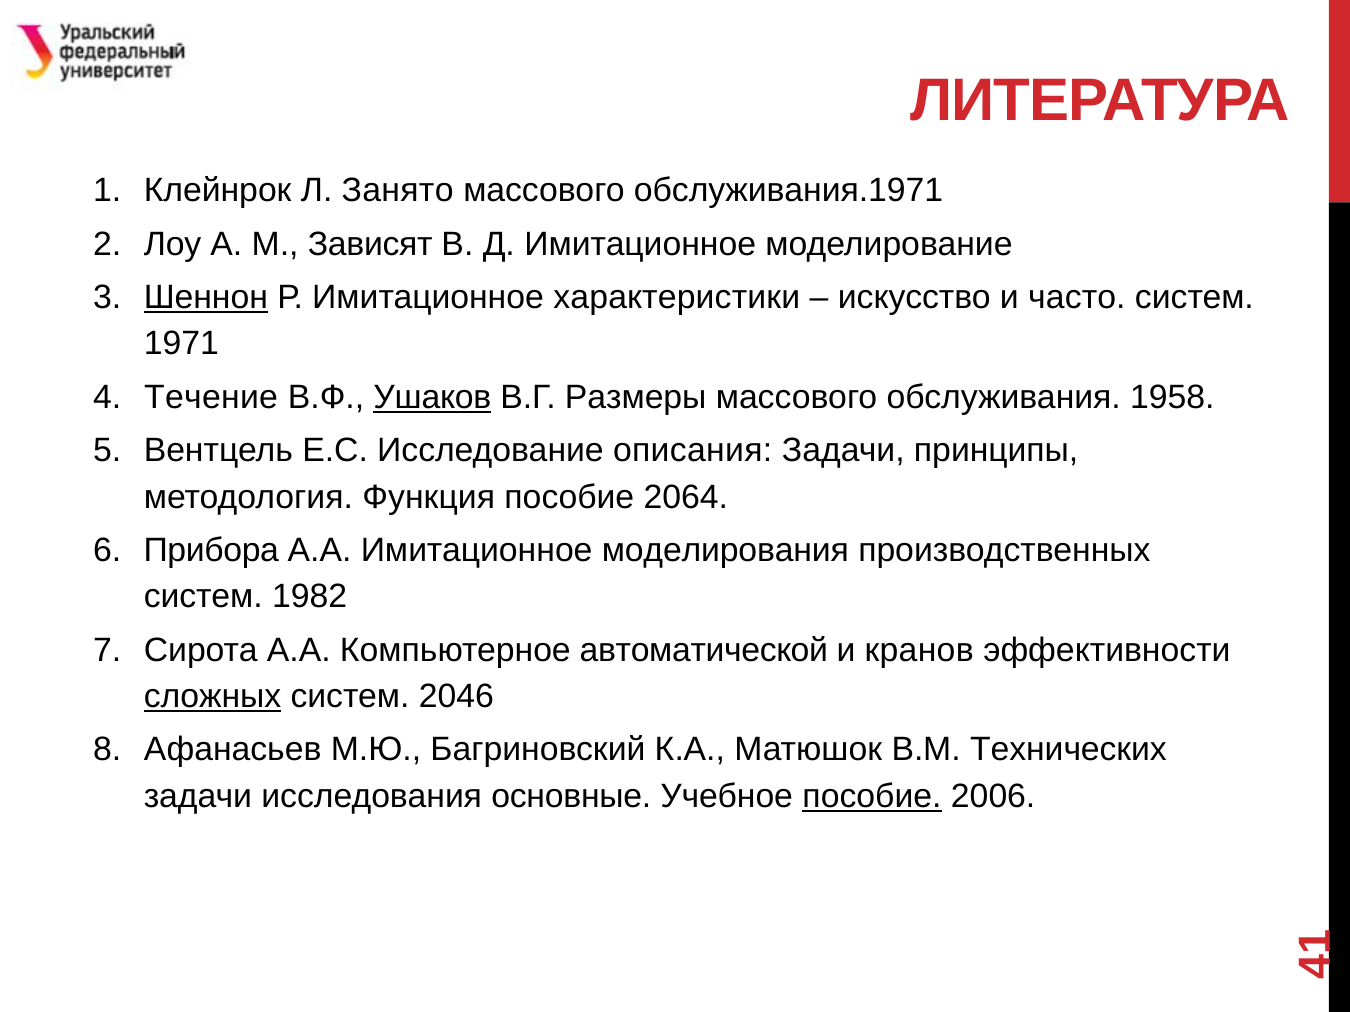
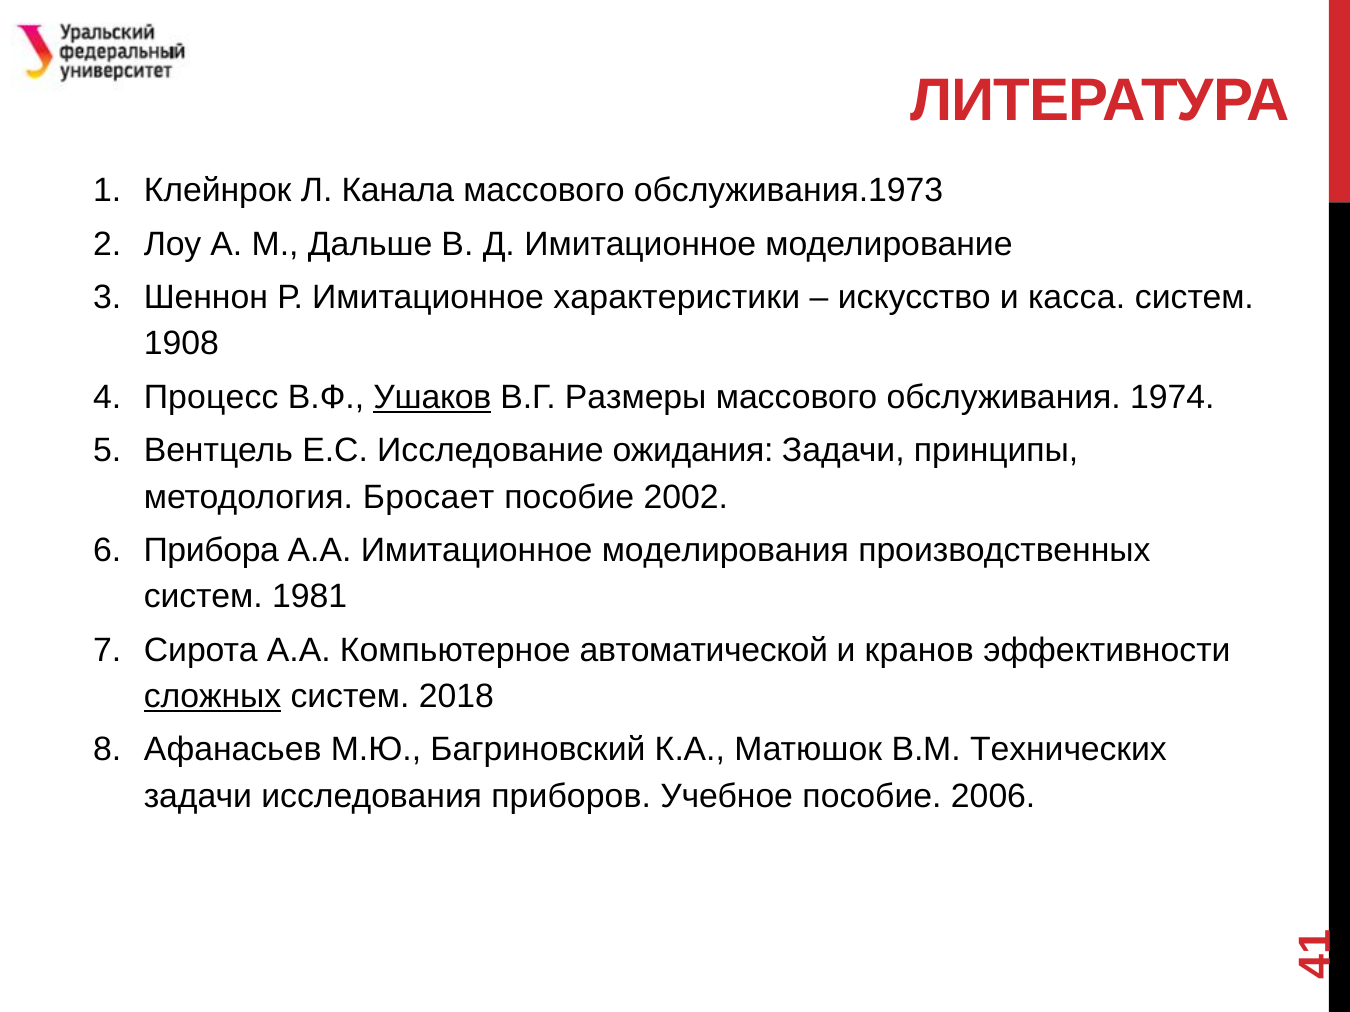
Занято: Занято -> Канала (398, 191)
обслуживания.1971: обслуживания.1971 -> обслуживания.1973 (789, 191)
Зависят: Зависят -> Дальше (370, 244)
Шеннон underline: present -> none (206, 297)
часто: часто -> касса (1077, 297)
1971: 1971 -> 1908 (181, 344)
Течение: Течение -> Процесс (211, 397)
1958: 1958 -> 1974 (1172, 397)
описания: описания -> ожидания (693, 451)
Функция: Функция -> Бросает (429, 497)
2064: 2064 -> 2002 (686, 497)
1982: 1982 -> 1981 (310, 597)
2046: 2046 -> 2018 (456, 697)
основные: основные -> приборов (571, 797)
пособие underline: present -> none (872, 797)
